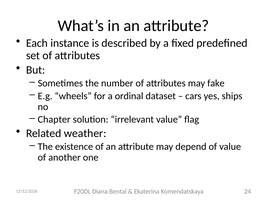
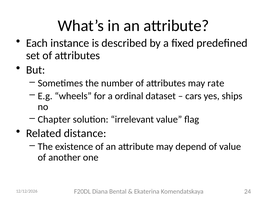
fake: fake -> rate (216, 83)
weather: weather -> distance (85, 134)
